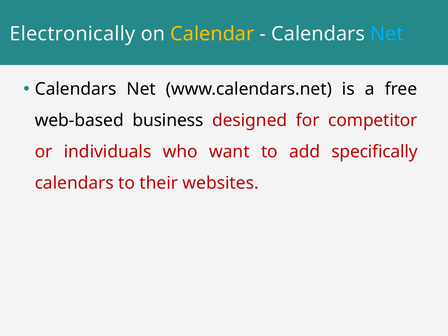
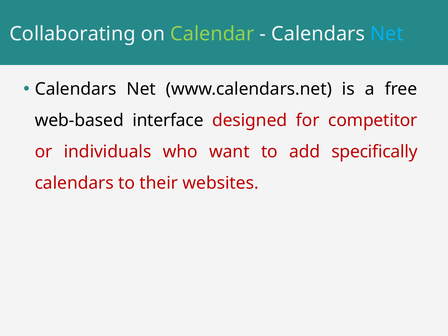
Electronically: Electronically -> Collaborating (73, 34)
Calendar colour: yellow -> light green (212, 34)
business: business -> interface (168, 121)
